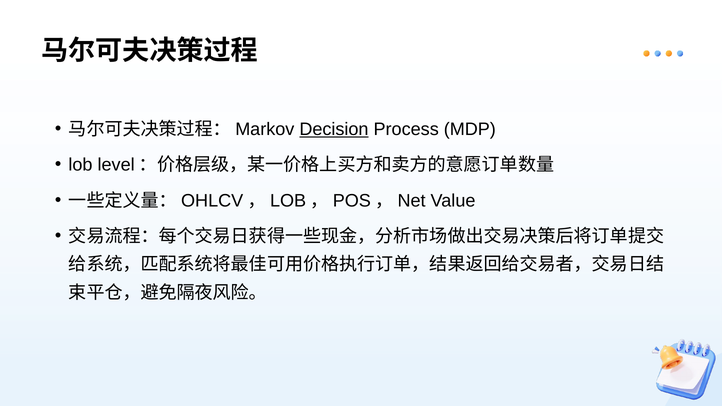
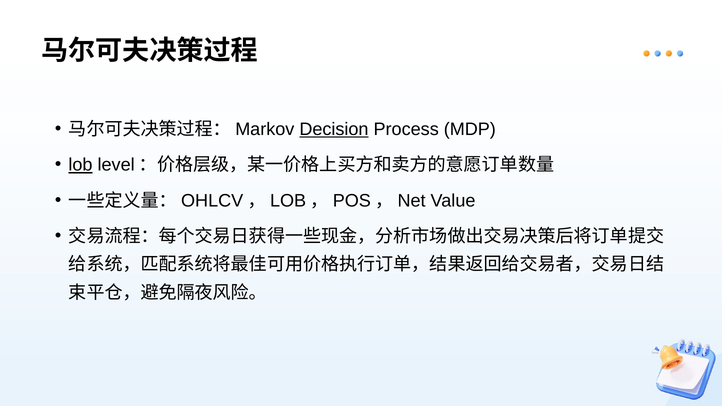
lob underline: none -> present (81, 165)
